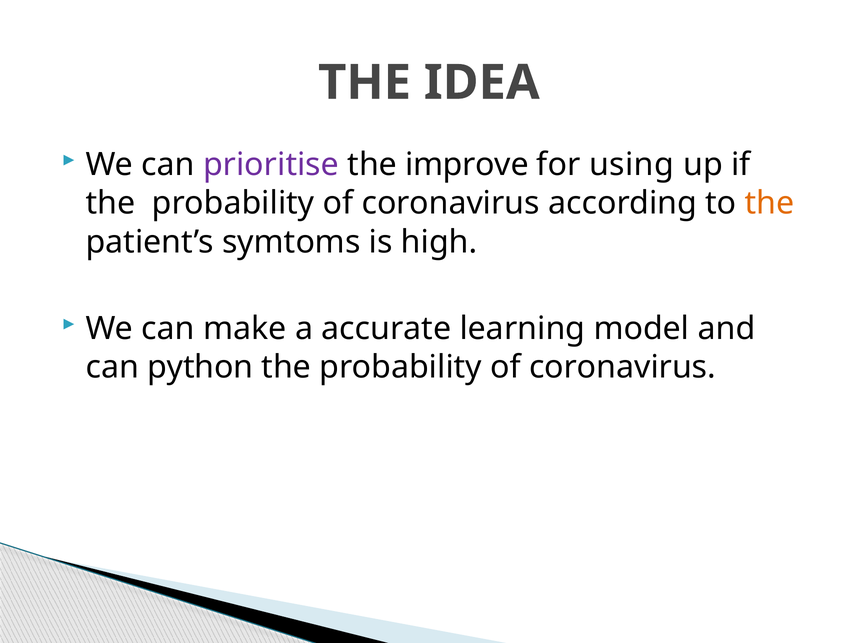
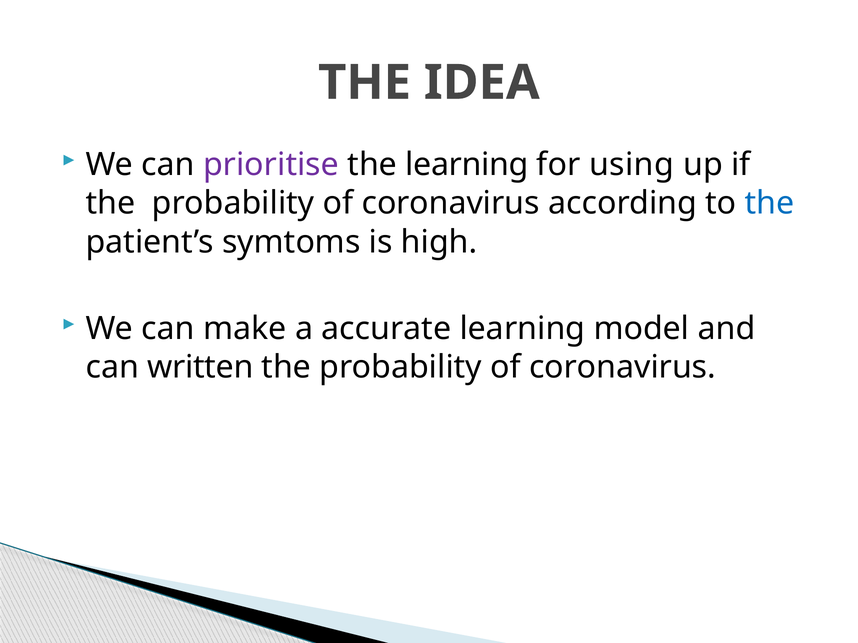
the improve: improve -> learning (467, 165)
the colour: orange -> blue (770, 203)
python: python -> written (200, 368)
